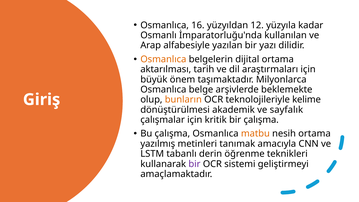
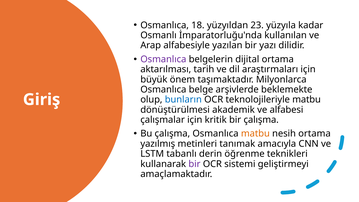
16: 16 -> 18 (198, 25)
12: 12 -> 23 (257, 25)
Osmanlıca colour: orange -> purple (163, 59)
bunların colour: orange -> blue (183, 100)
teknolojileriyle kelime: kelime -> matbu (307, 100)
sayfalık: sayfalık -> alfabesi (286, 110)
